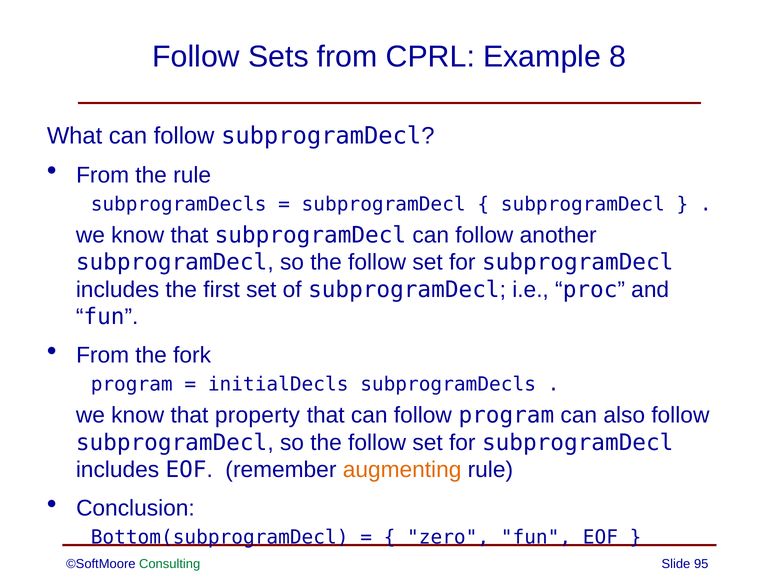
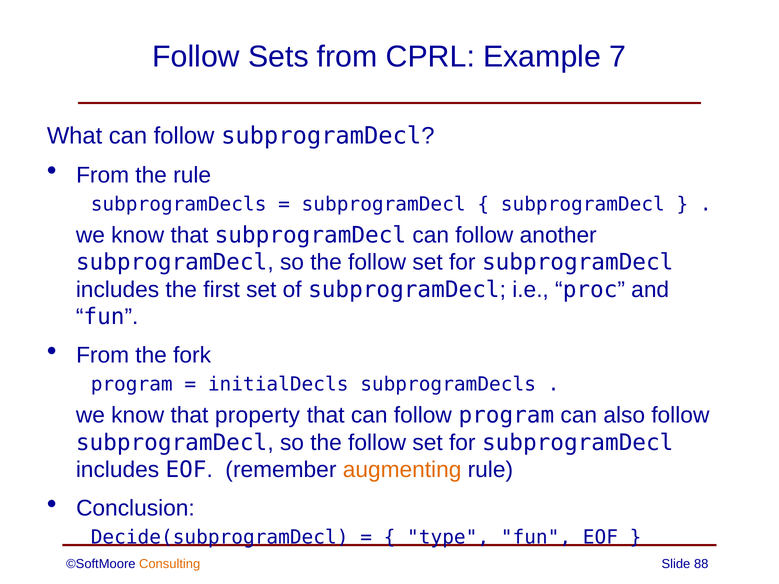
8: 8 -> 7 (618, 57)
Bottom(subprogramDecl: Bottom(subprogramDecl -> Decide(subprogramDecl (220, 538)
zero: zero -> type (448, 538)
Consulting colour: green -> orange (170, 564)
95: 95 -> 88 (701, 564)
